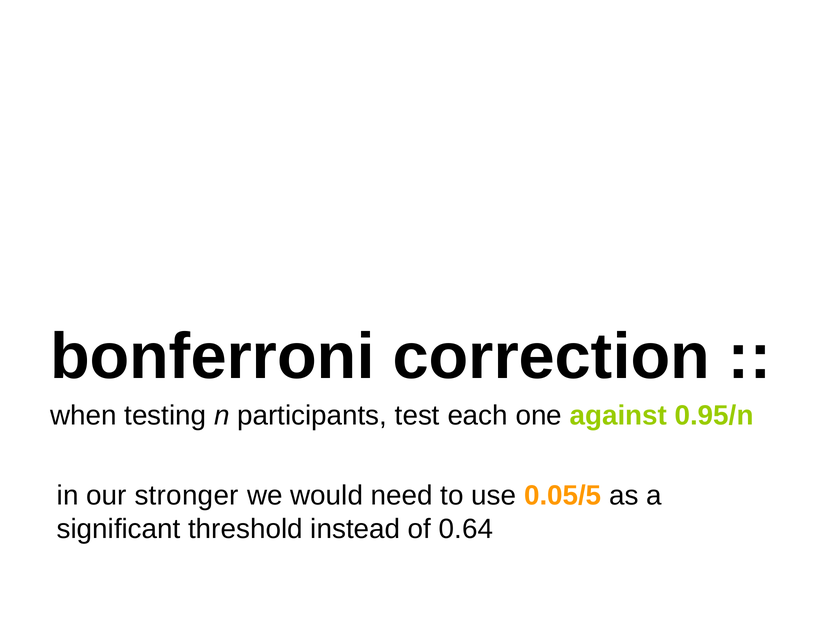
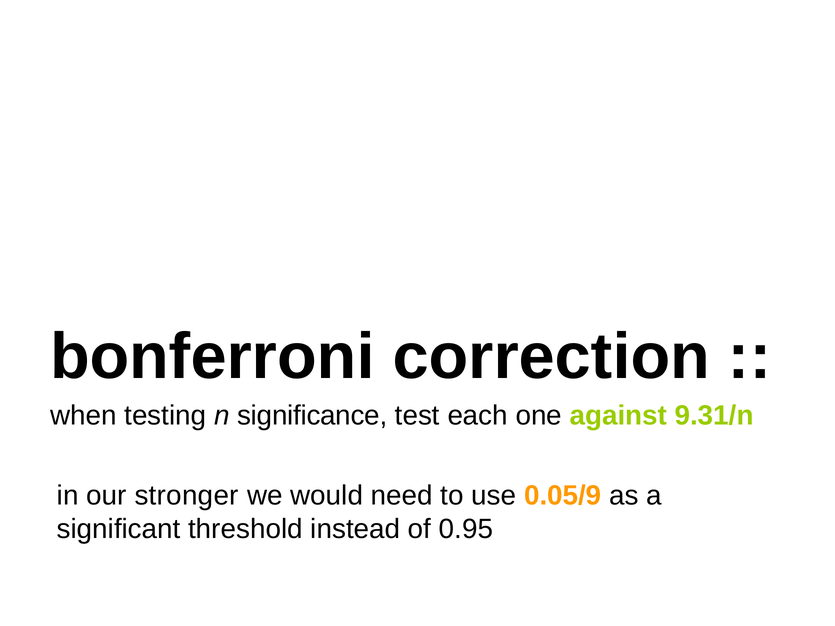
participants: participants -> significance (312, 416)
0.95/n: 0.95/n -> 9.31/n (714, 416)
0.05/5: 0.05/5 -> 0.05/9 (563, 496)
0.64: 0.64 -> 0.95 (466, 529)
